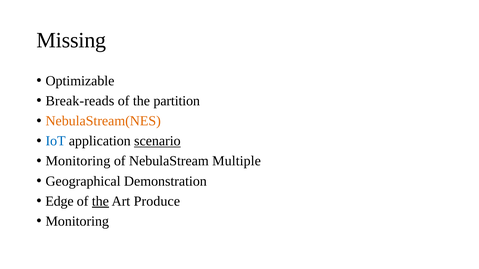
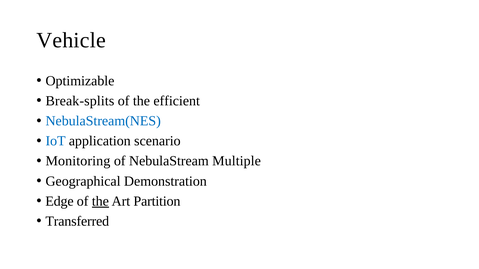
Missing: Missing -> Vehicle (71, 40)
Break-reads: Break-reads -> Break-splits (80, 101)
partition: partition -> efficient (177, 101)
NebulaStream(NES colour: orange -> blue (103, 121)
scenario underline: present -> none (157, 141)
Produce: Produce -> Partition (157, 201)
Monitoring: Monitoring -> Transferred (77, 222)
